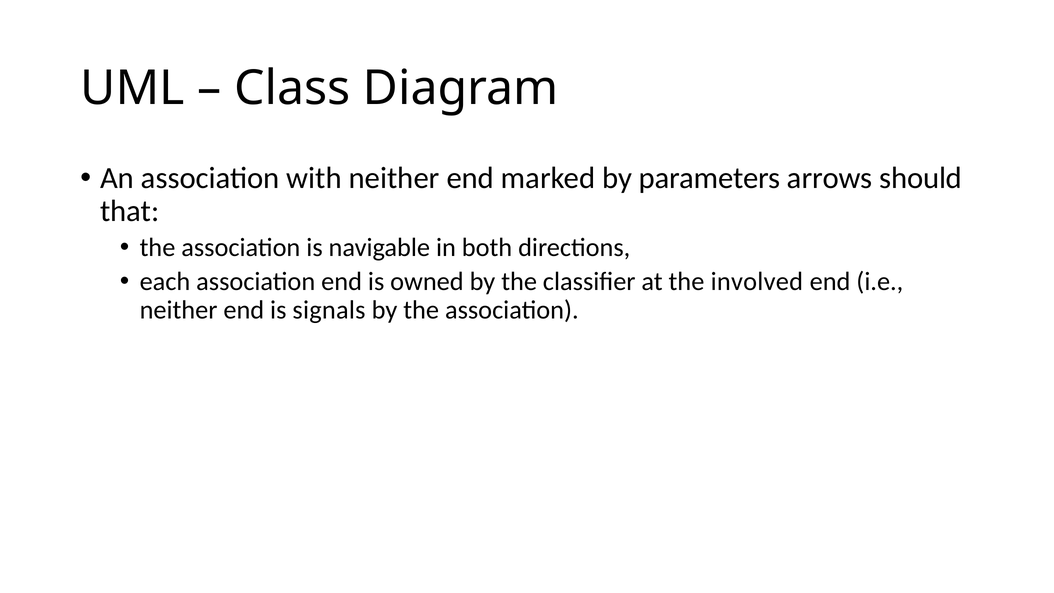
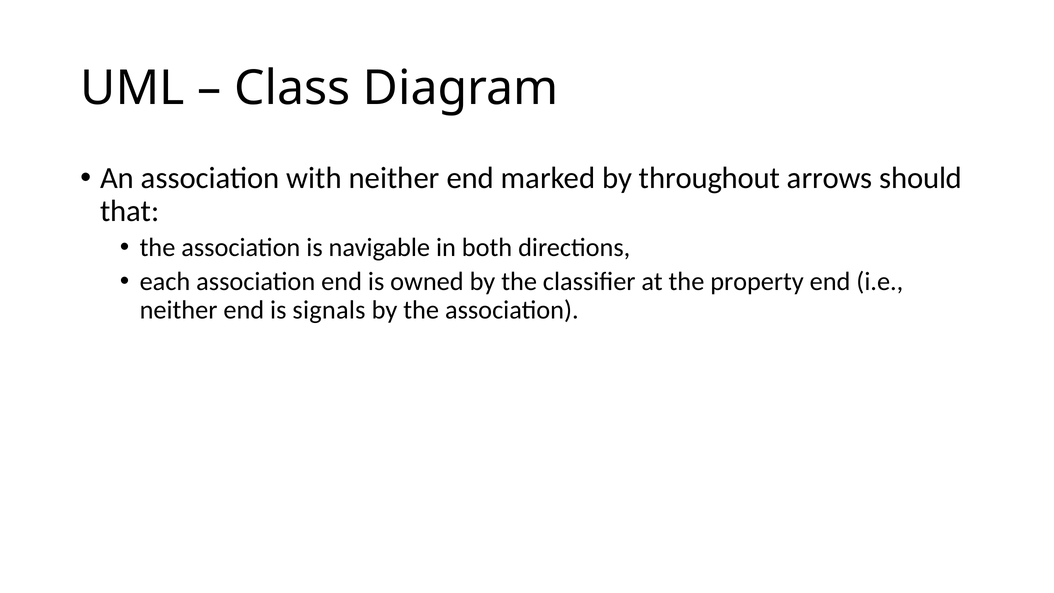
parameters: parameters -> throughout (710, 178)
involved: involved -> property (757, 282)
